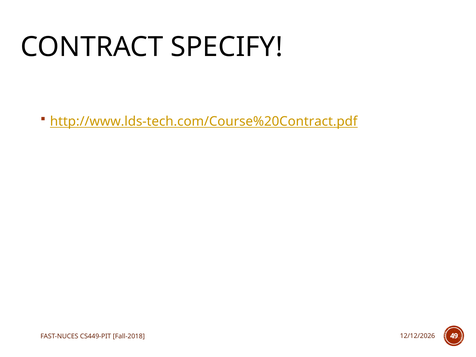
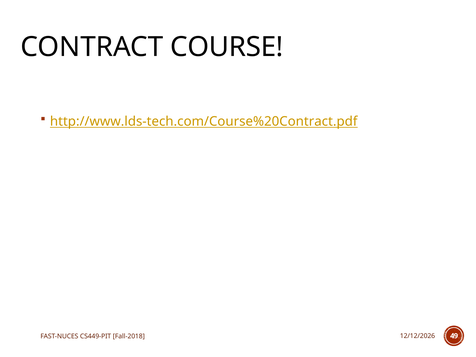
SPECIFY: SPECIFY -> COURSE (227, 47)
